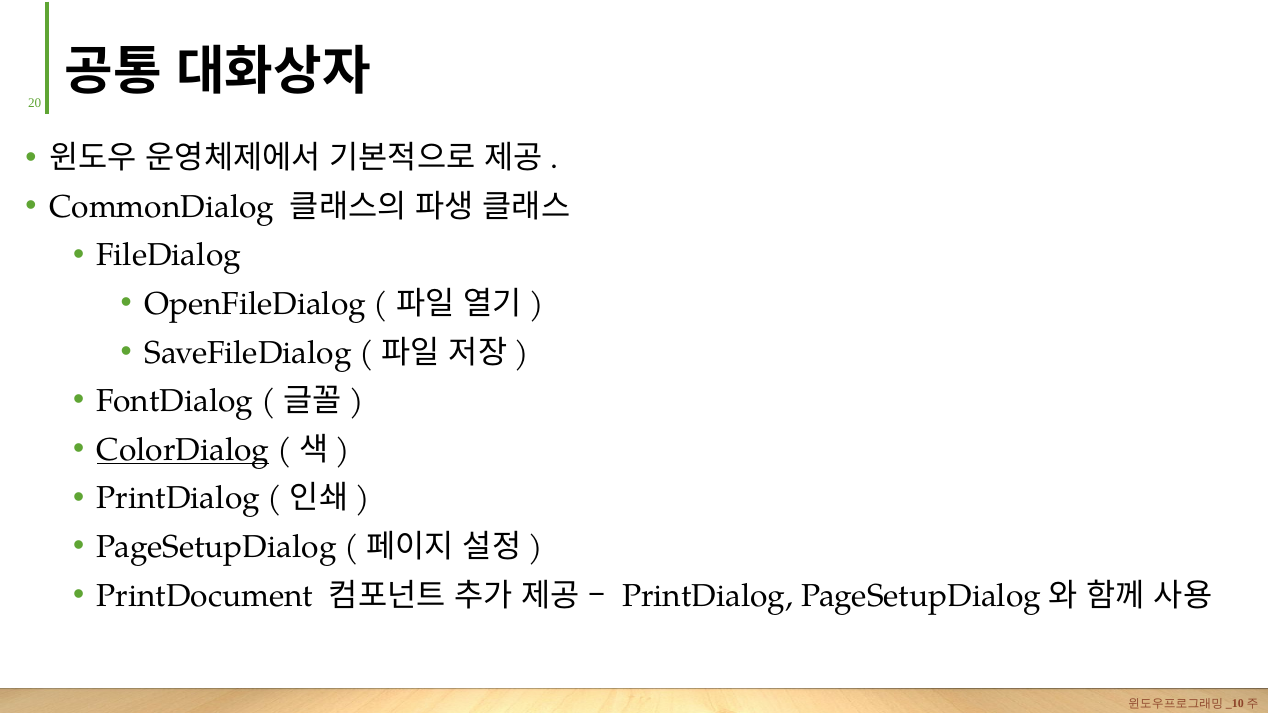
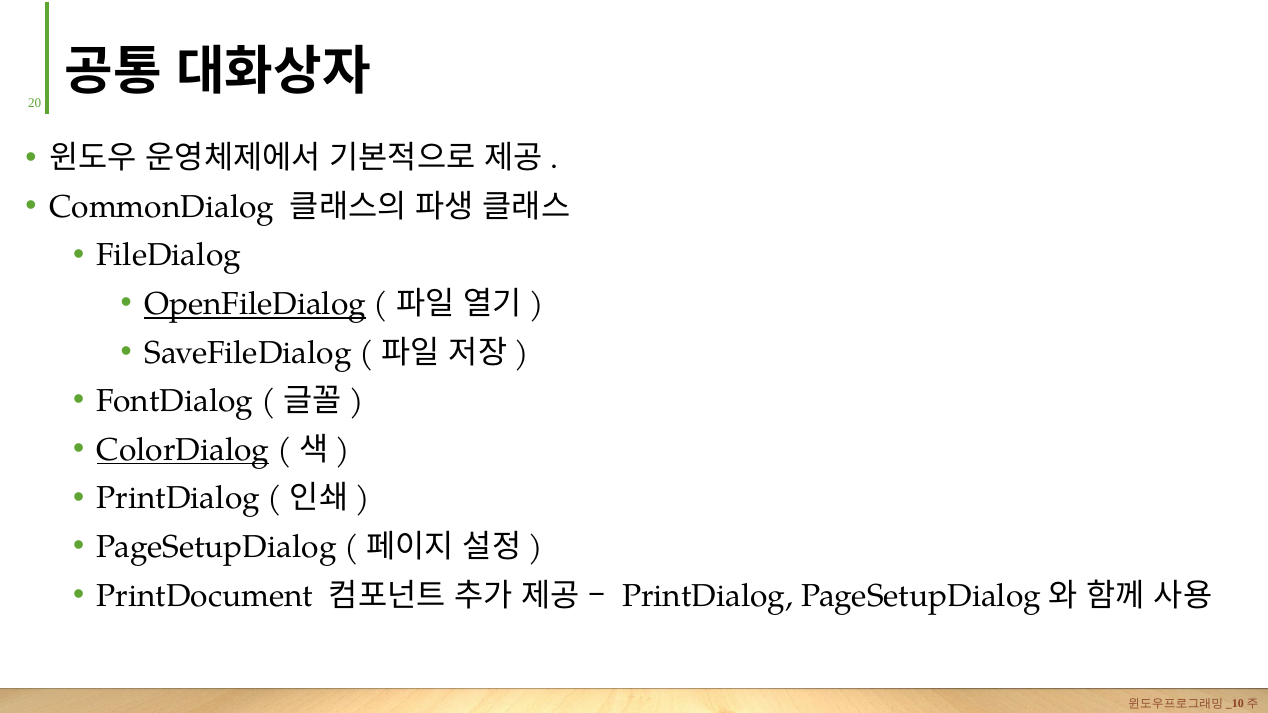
OpenFileDialog underline: none -> present (255, 304)
